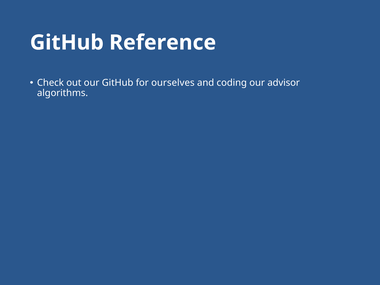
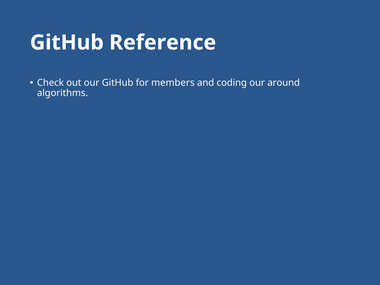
ourselves: ourselves -> members (173, 83)
advisor: advisor -> around (284, 83)
